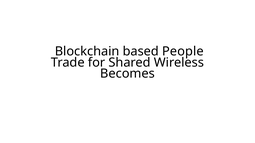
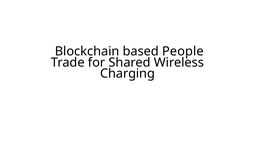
Becomes: Becomes -> Charging (128, 74)
